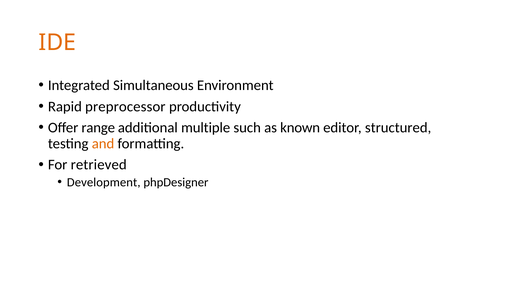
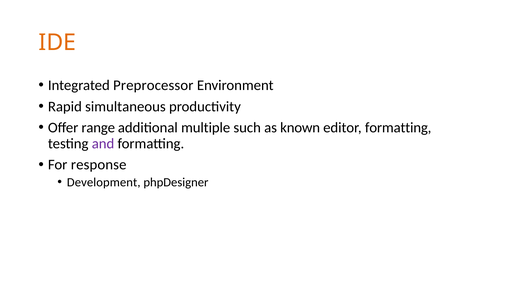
Simultaneous: Simultaneous -> Preprocessor (153, 85)
preprocessor: preprocessor -> simultaneous (125, 107)
editor structured: structured -> formatting (398, 128)
and colour: orange -> purple (103, 144)
retrieved: retrieved -> response (99, 165)
